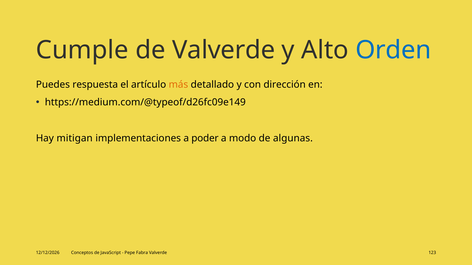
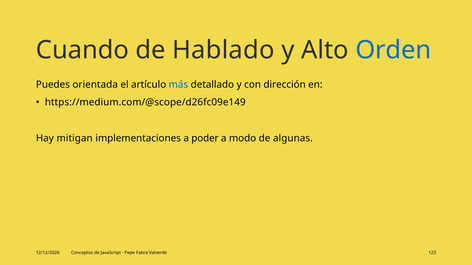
Cumple: Cumple -> Cuando (82, 50)
de Valverde: Valverde -> Hablado (223, 50)
respuesta: respuesta -> orientada (95, 85)
más colour: orange -> blue (178, 85)
https://medium.com/@typeof/d26fc09e149: https://medium.com/@typeof/d26fc09e149 -> https://medium.com/@scope/d26fc09e149 (145, 103)
